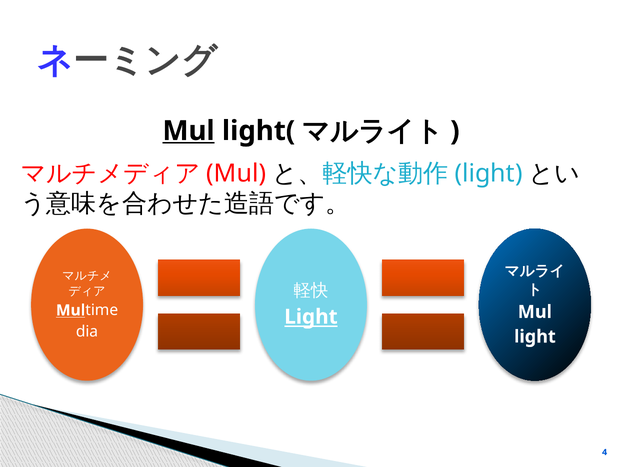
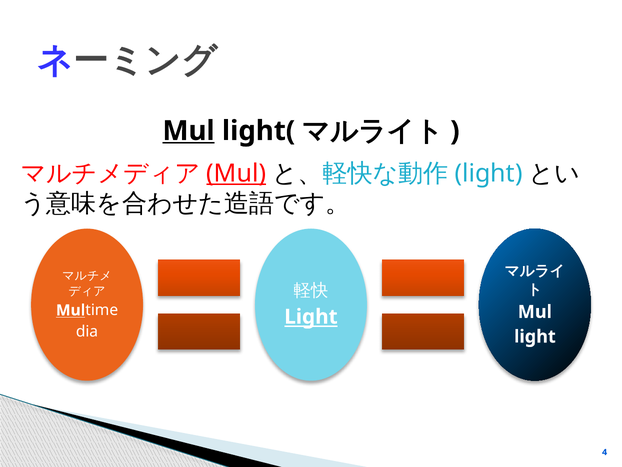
Mul underline: none -> present (236, 173)
